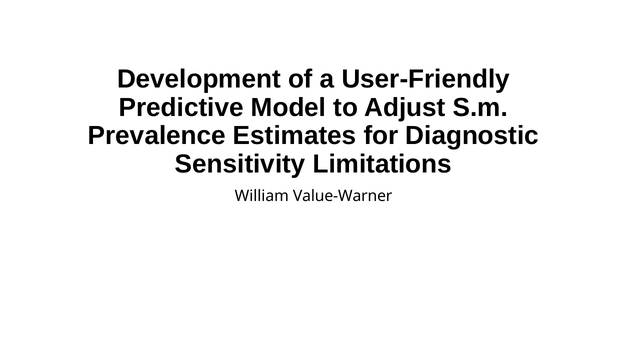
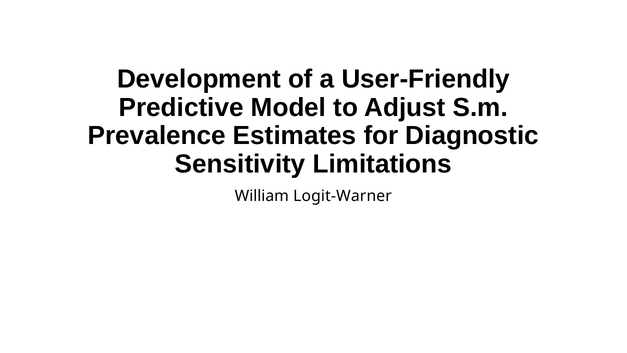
Value-Warner: Value-Warner -> Logit-Warner (342, 196)
